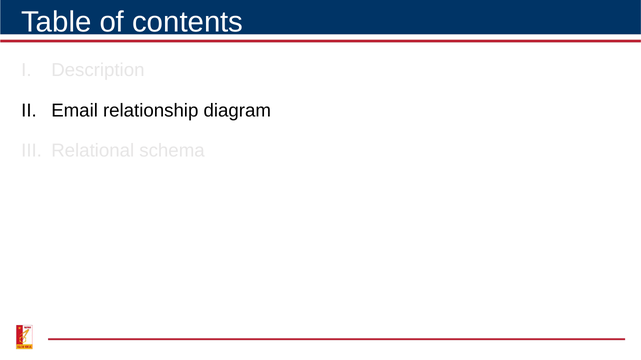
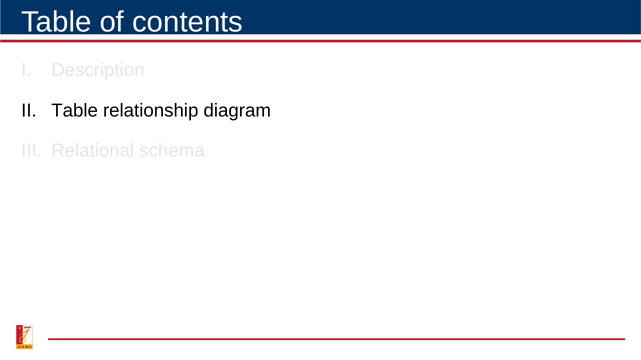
Email: Email -> Table (75, 111)
